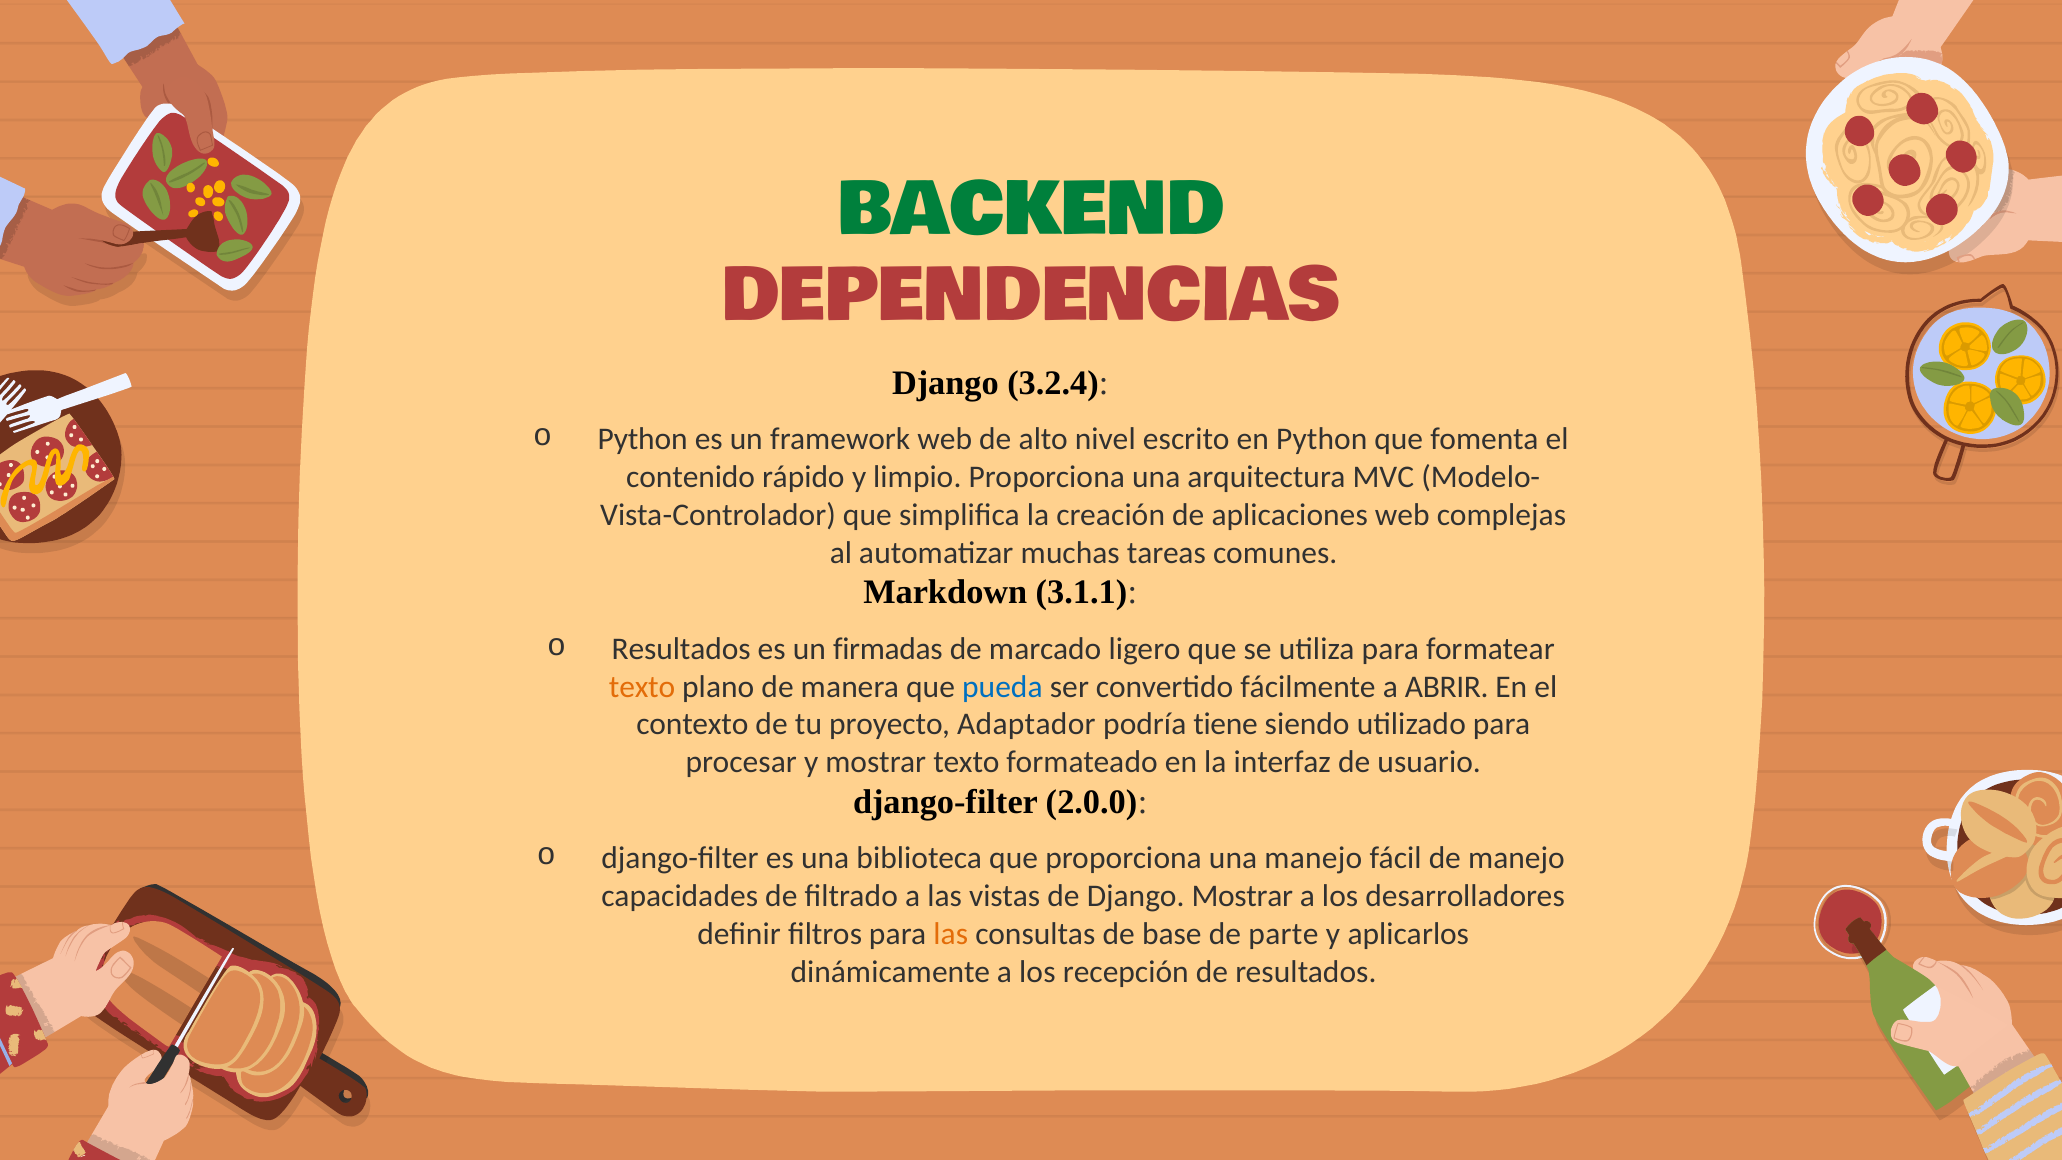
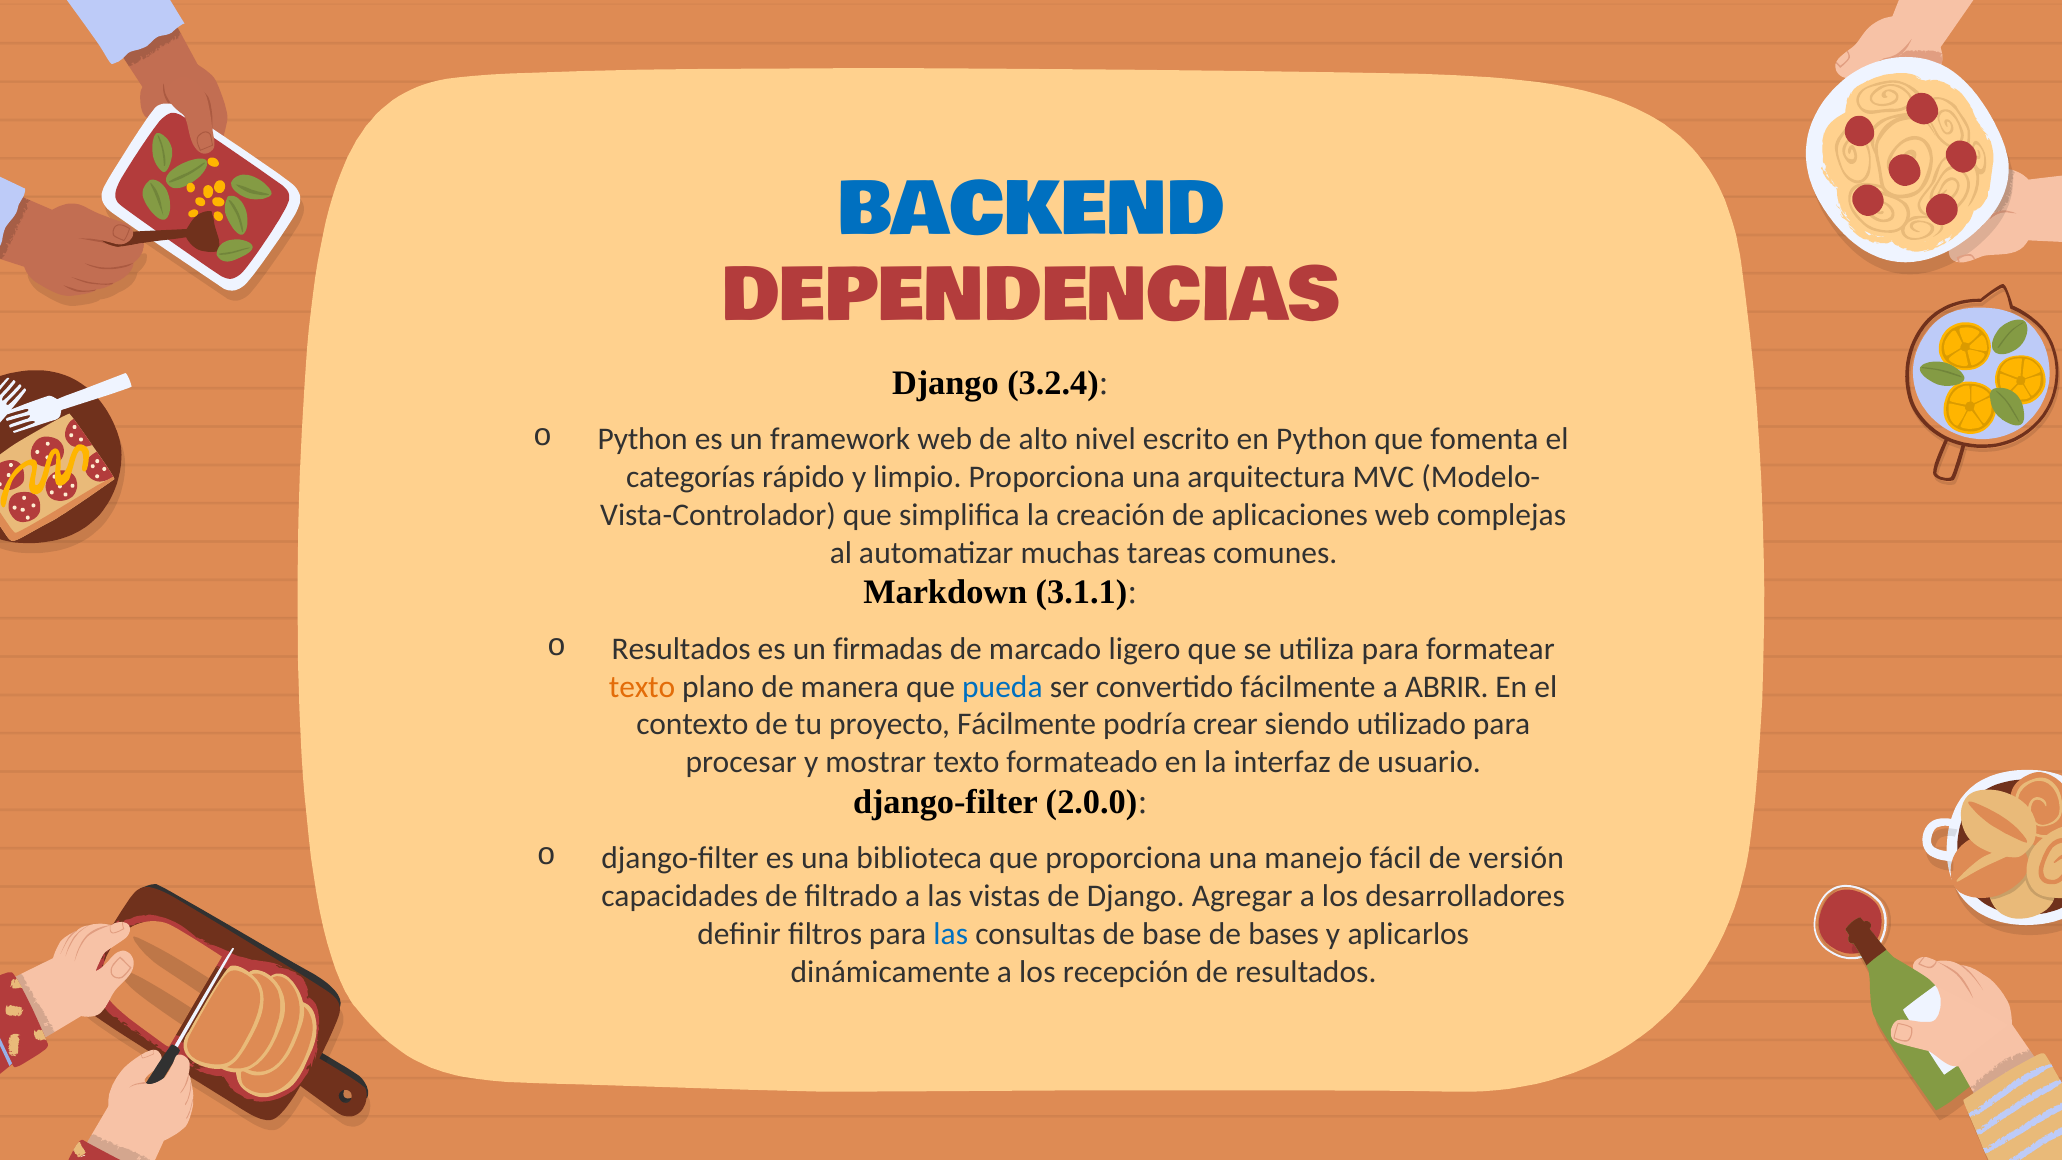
BACKEND colour: green -> blue (1031, 210)
contenido: contenido -> categorías (691, 477)
proyecto Adaptador: Adaptador -> Fácilmente (1027, 725)
tiene: tiene -> crear (1226, 725)
de manejo: manejo -> versión (1516, 858)
Django Mostrar: Mostrar -> Agregar (1242, 896)
las colour: orange -> blue (951, 934)
parte: parte -> bases (1284, 934)
